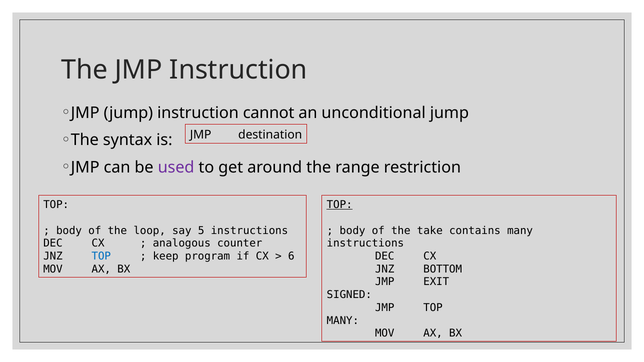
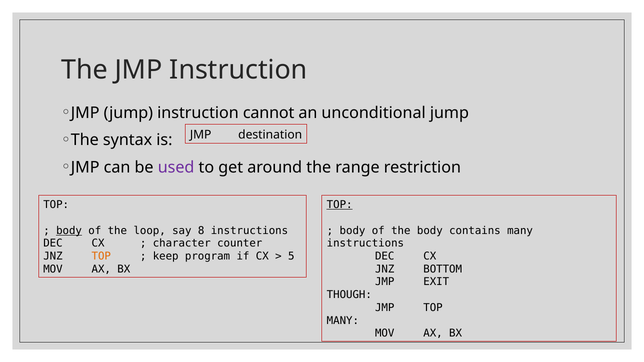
body underline: none -> present (69, 231)
5: 5 -> 8 (201, 231)
the take: take -> body (430, 231)
analogous: analogous -> character (182, 244)
TOP colour: blue -> orange (101, 256)
6: 6 -> 5 (291, 256)
SIGNED: SIGNED -> THOUGH (349, 295)
